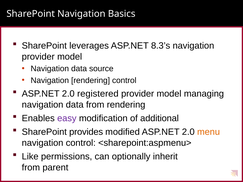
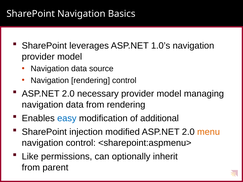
8.3’s: 8.3’s -> 1.0’s (161, 46)
registered: registered -> necessary (98, 94)
easy colour: purple -> blue (67, 118)
provides: provides -> injection (86, 132)
